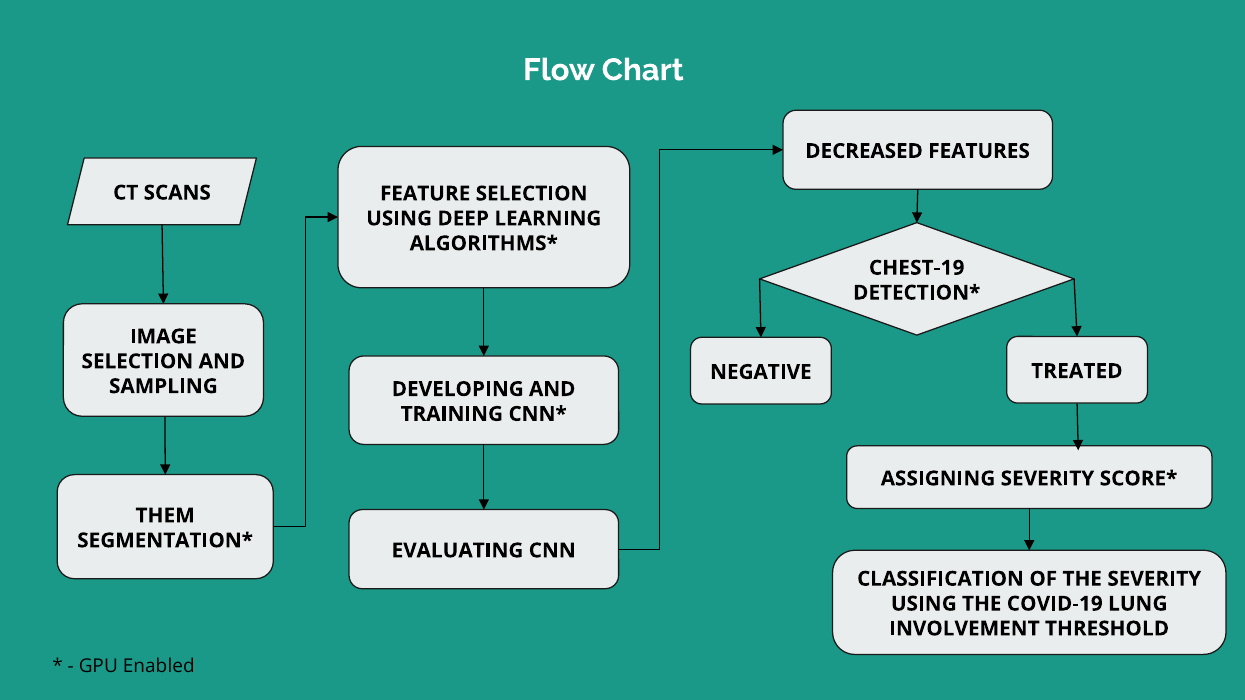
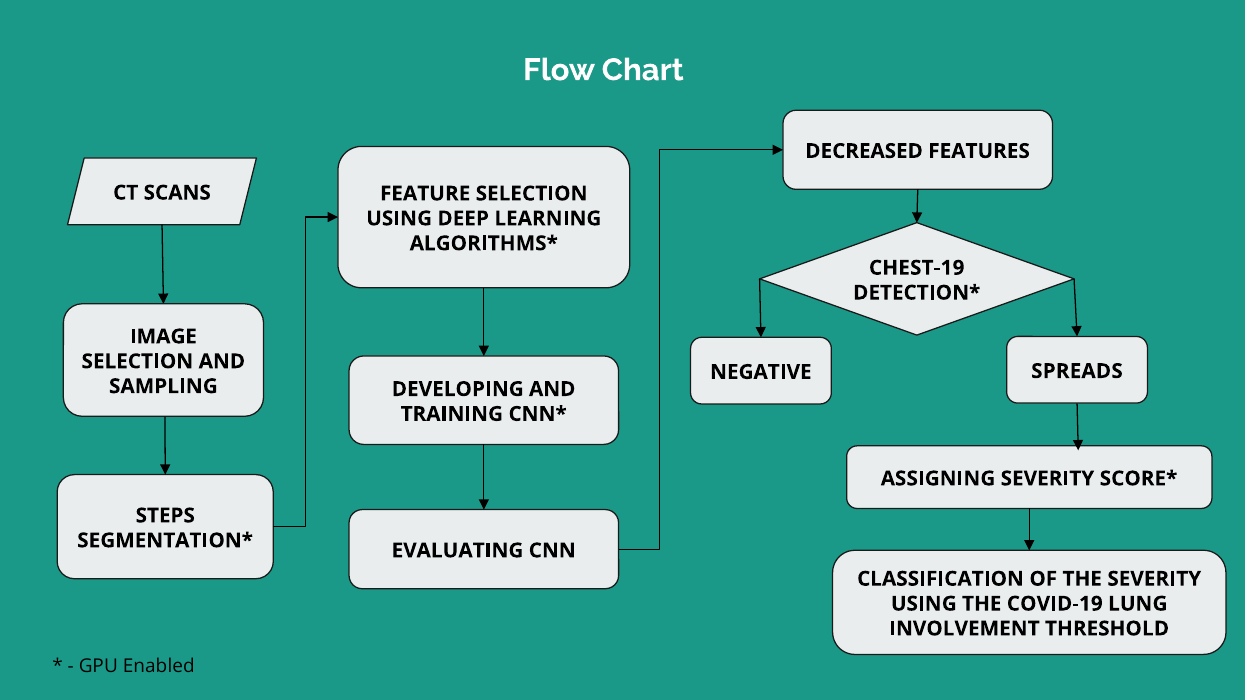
TREATED: TREATED -> SPREADS (1077, 371)
THEM: THEM -> STEPS (165, 516)
